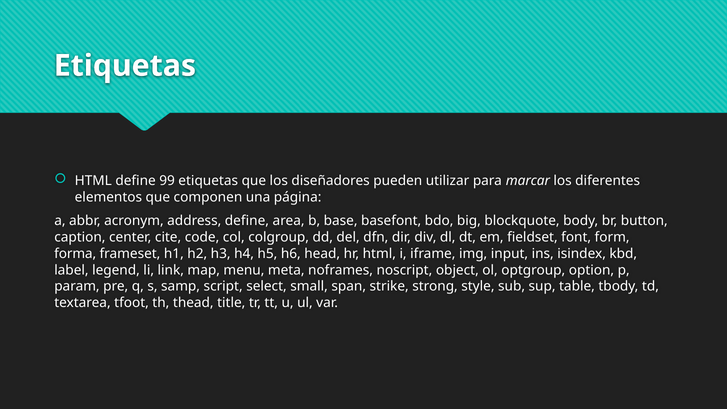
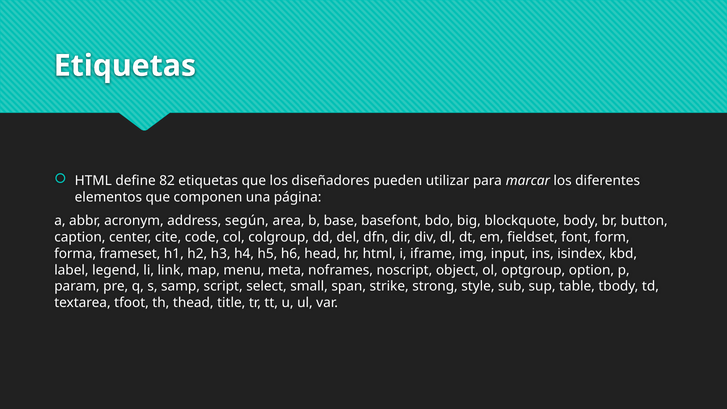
99: 99 -> 82 (167, 181)
address define: define -> según (247, 221)
